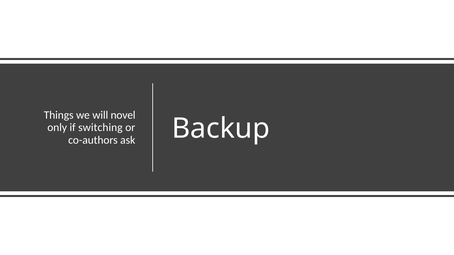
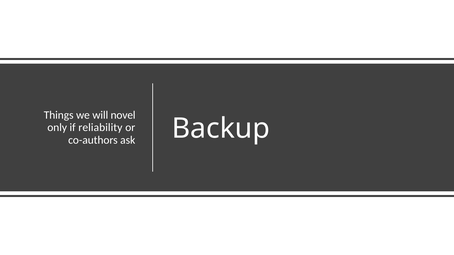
switching: switching -> reliability (100, 128)
